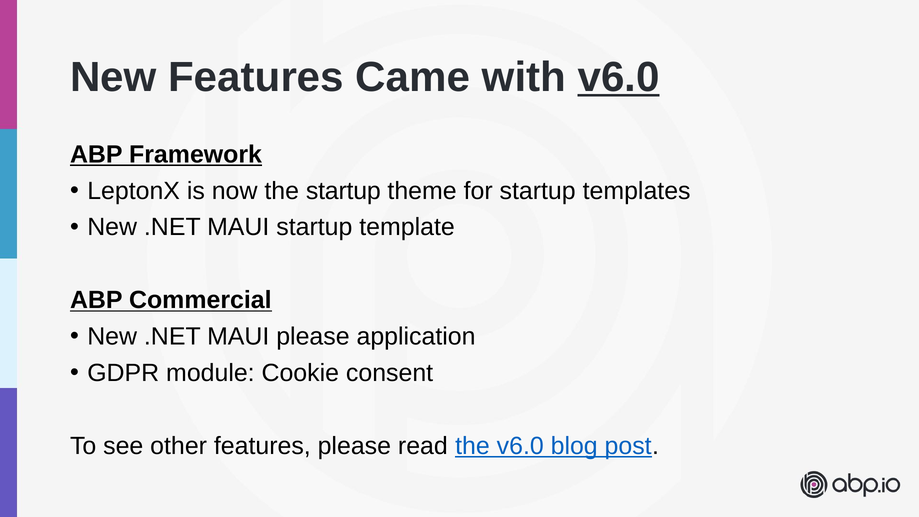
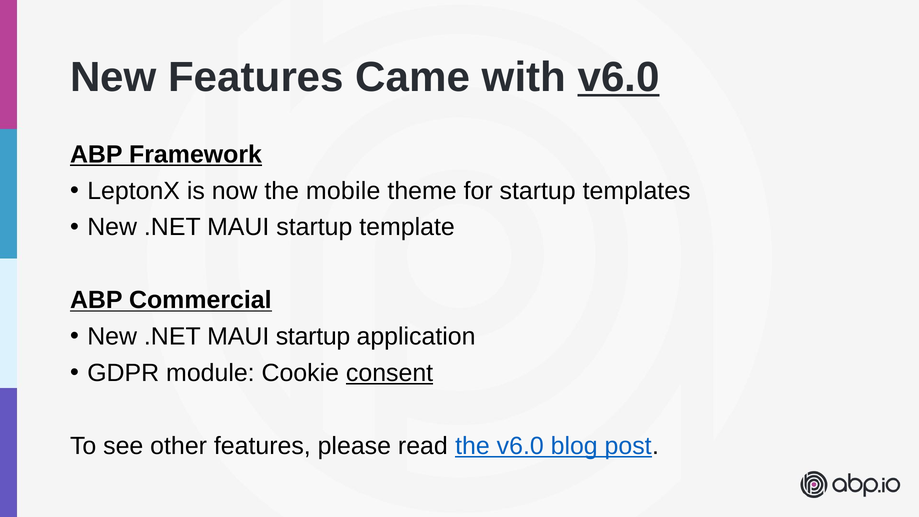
the startup: startup -> mobile (343, 191)
please: please -> startup (313, 337)
consent underline: none -> present (390, 373)
